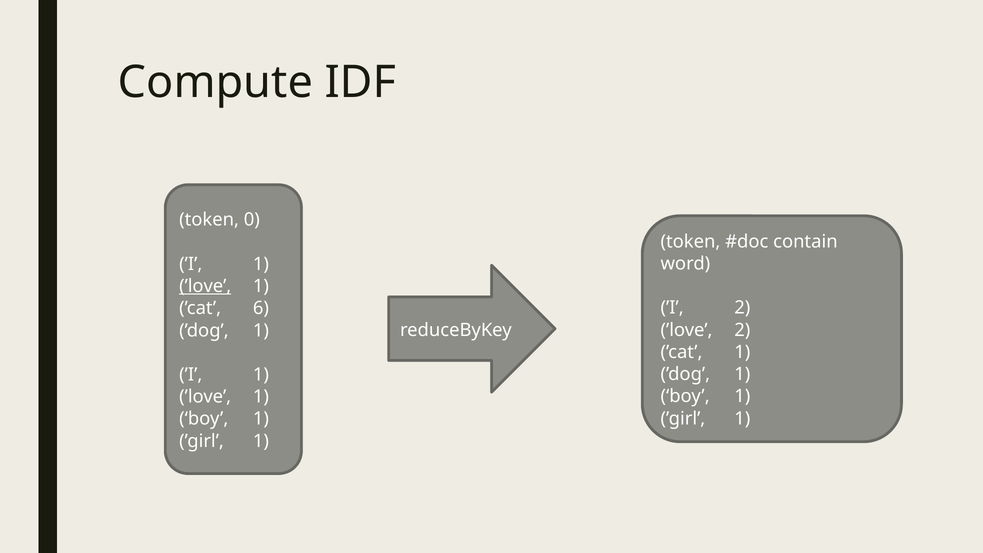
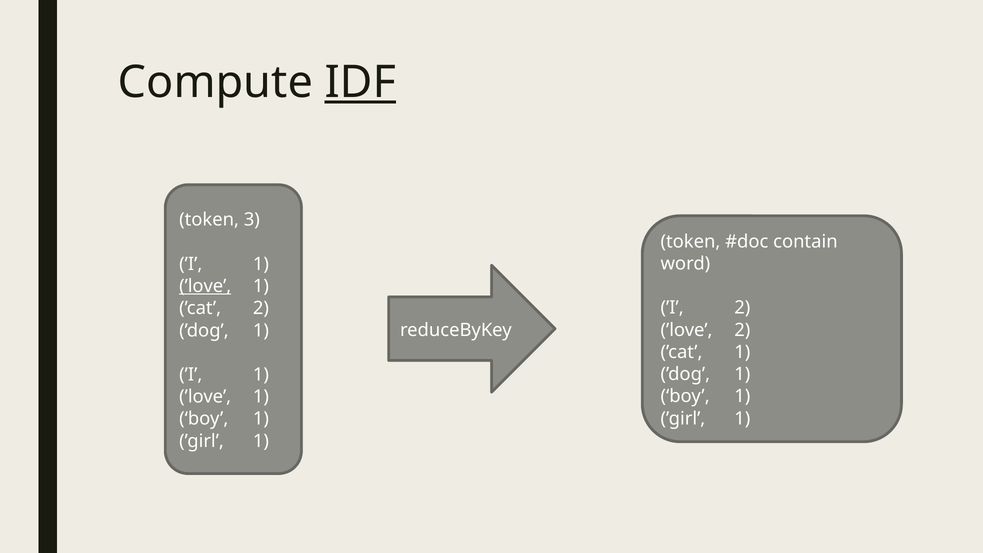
IDF underline: none -> present (360, 83)
0: 0 -> 3 (252, 220)
’cat 6: 6 -> 2 (261, 308)
